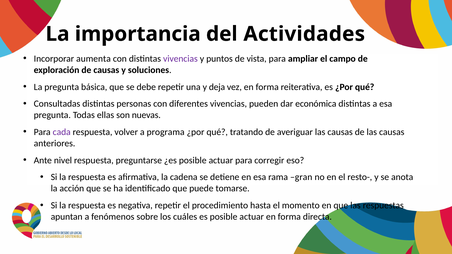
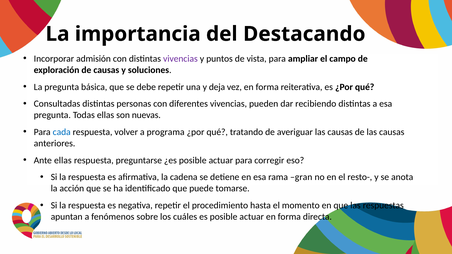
Actividades: Actividades -> Destacando (304, 34)
aumenta: aumenta -> admisión (94, 59)
económica: económica -> recibiendo (316, 104)
cada colour: purple -> blue (62, 132)
Ante nivel: nivel -> ellas (63, 160)
